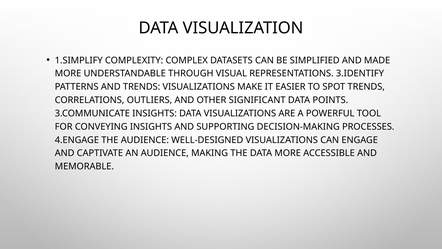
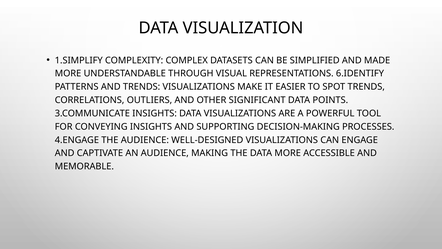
3.IDENTIFY: 3.IDENTIFY -> 6.IDENTIFY (360, 73)
